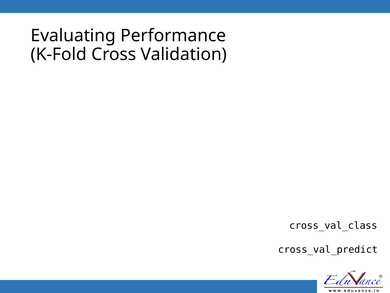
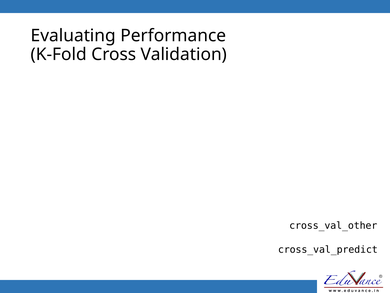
cross_val_class: cross_val_class -> cross_val_other (333, 225)
